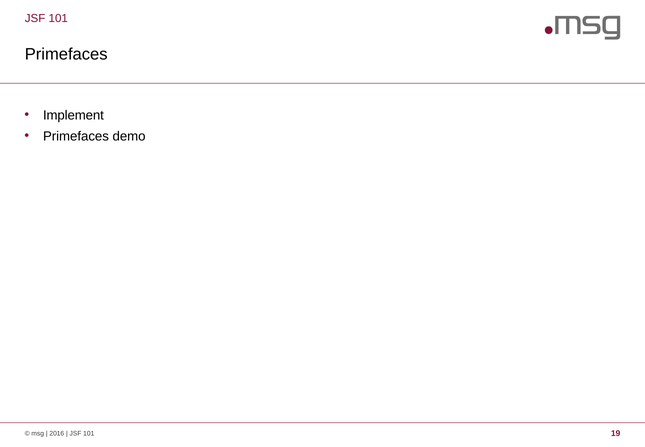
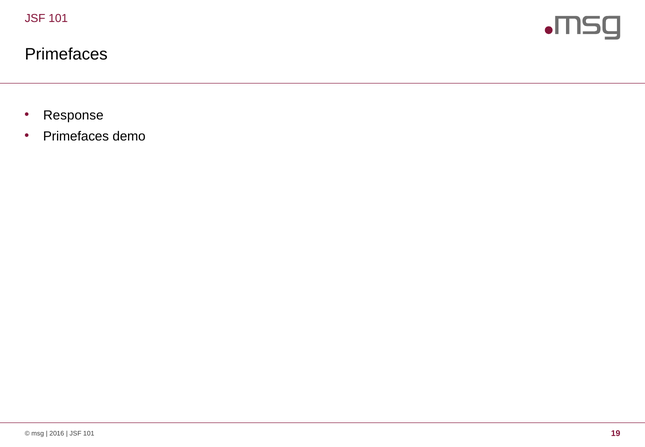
Implement: Implement -> Response (73, 115)
